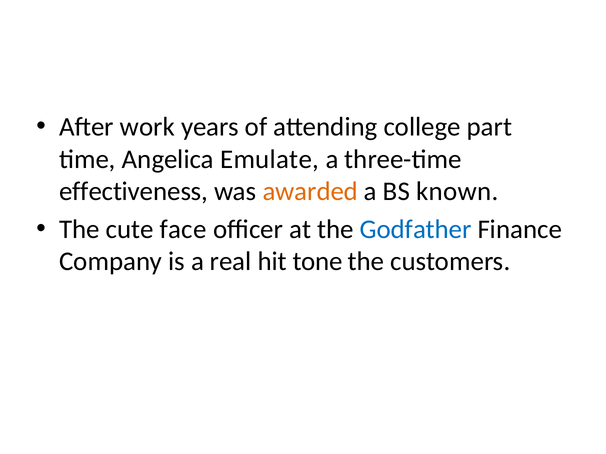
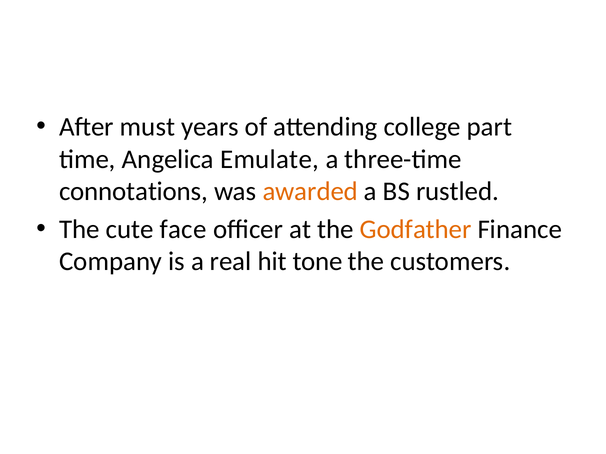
work: work -> must (147, 127)
effectiveness: effectiveness -> connotations (134, 192)
known: known -> rustled (458, 192)
Godfather colour: blue -> orange (416, 230)
